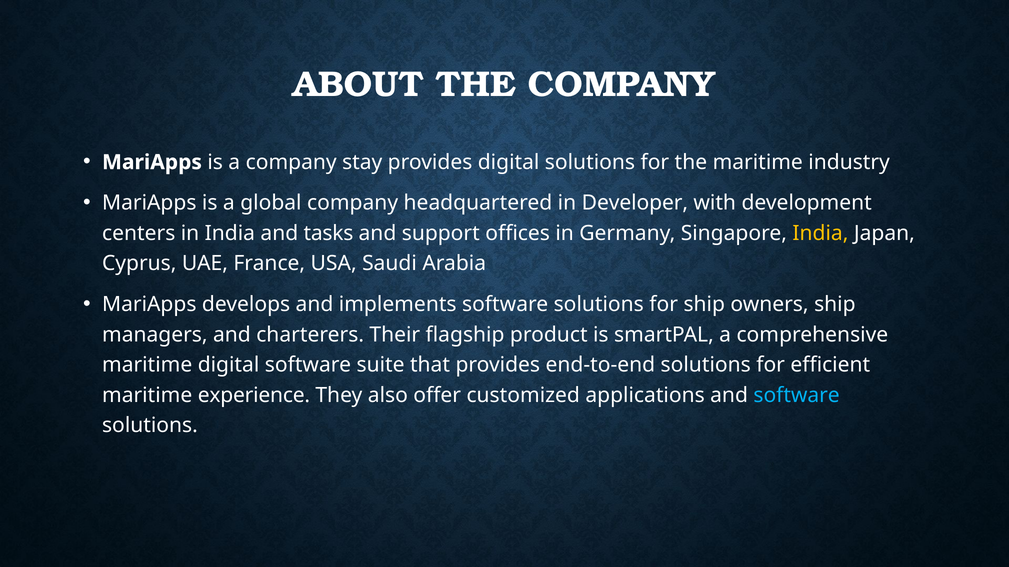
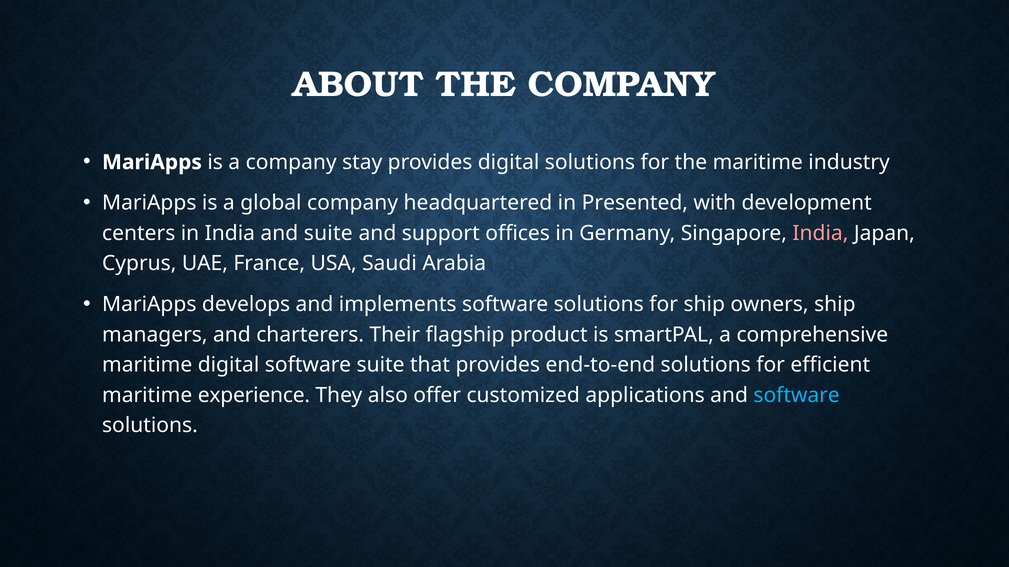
Developer: Developer -> Presented (635, 203)
and tasks: tasks -> suite (328, 234)
India colour: yellow -> pink (820, 234)
